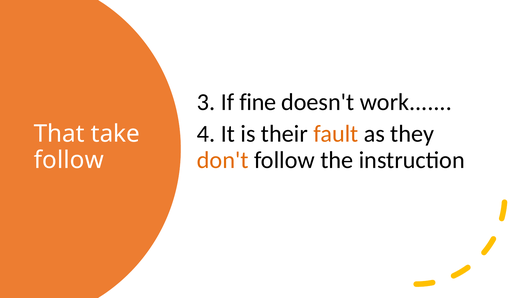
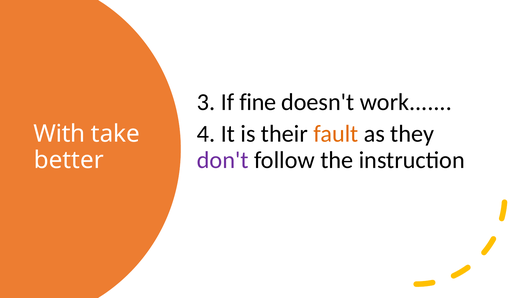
That: That -> With (59, 134)
don't colour: orange -> purple (223, 160)
follow: follow -> better (69, 160)
